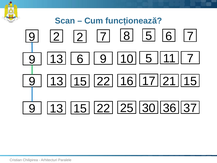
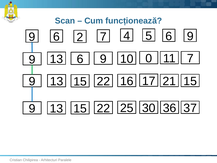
9 2: 2 -> 6 (57, 37)
8: 8 -> 4 (127, 36)
5 6 7: 7 -> 9 (190, 36)
9 5: 5 -> 0 (149, 58)
